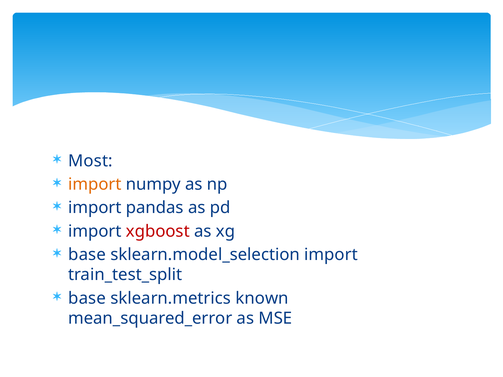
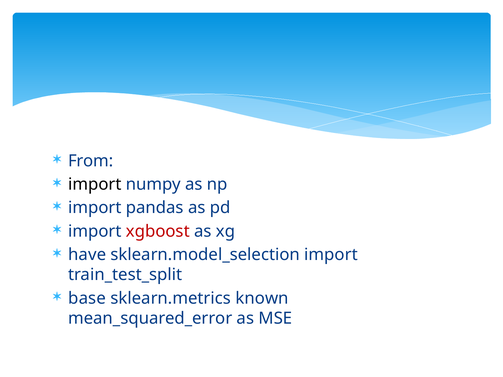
Most: Most -> From (91, 161)
import colour: orange -> black (95, 184)
base: base -> have (87, 255)
